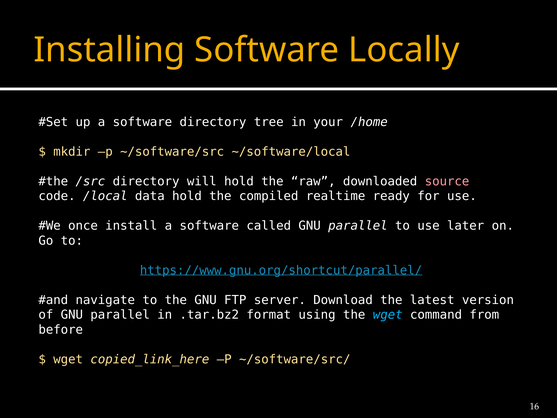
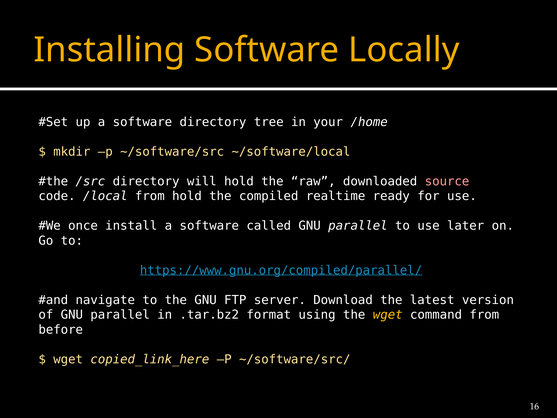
/local data: data -> from (150, 196)
https://www.gnu.org/shortcut/parallel/: https://www.gnu.org/shortcut/parallel/ -> https://www.gnu.org/compiled/parallel/ (281, 270)
wget colour: light blue -> yellow (388, 315)
